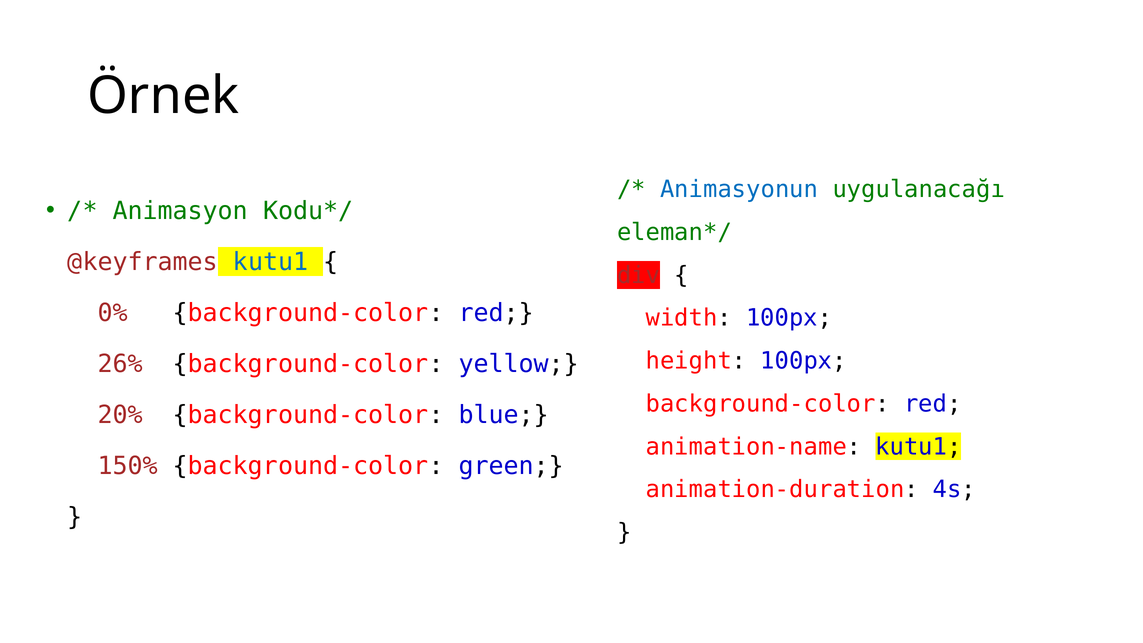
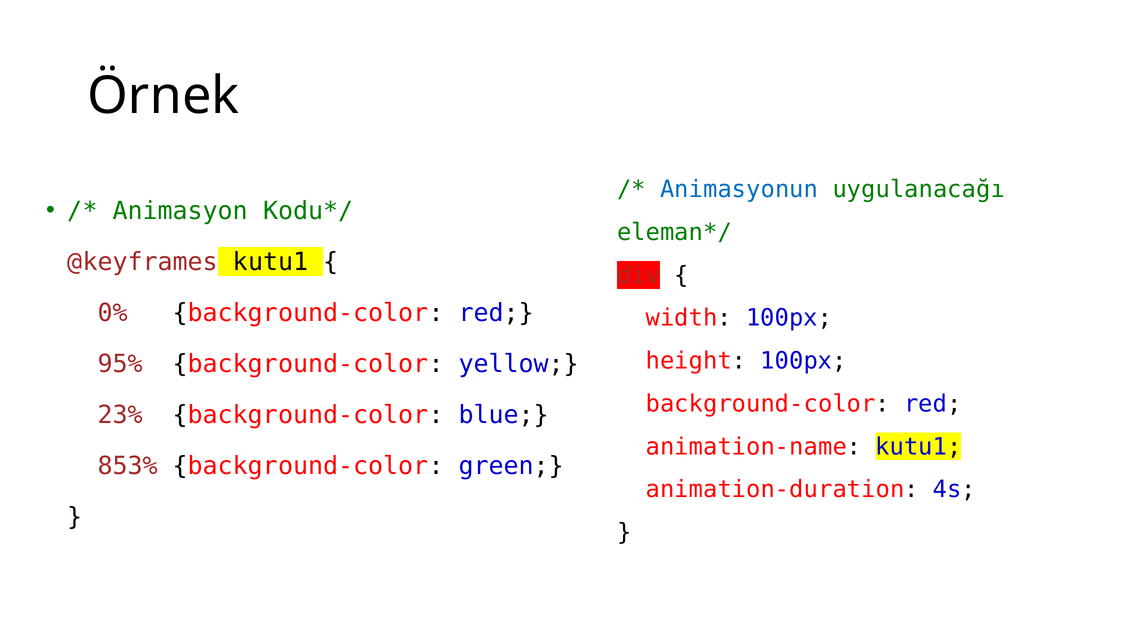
kutu1 colour: blue -> black (271, 262)
26%: 26% -> 95% (120, 364)
20%: 20% -> 23% (120, 415)
150%: 150% -> 853% (128, 466)
